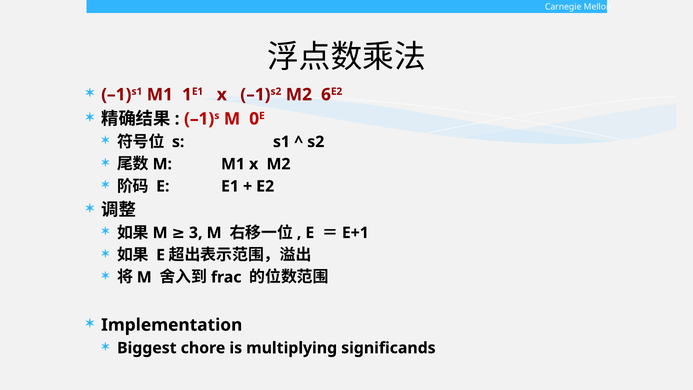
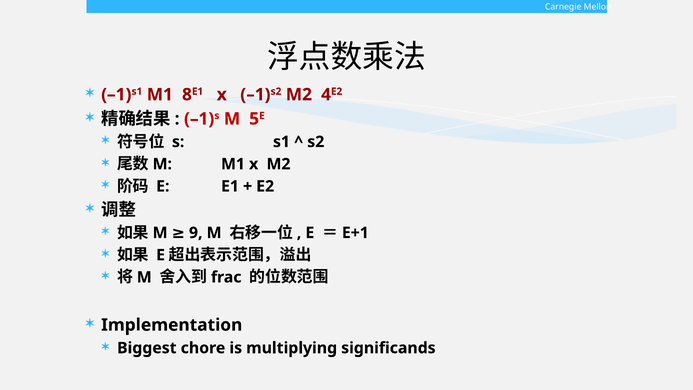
1: 1 -> 8 (187, 95)
6: 6 -> 4 (326, 95)
0: 0 -> 5 (254, 119)
3: 3 -> 9 (196, 233)
